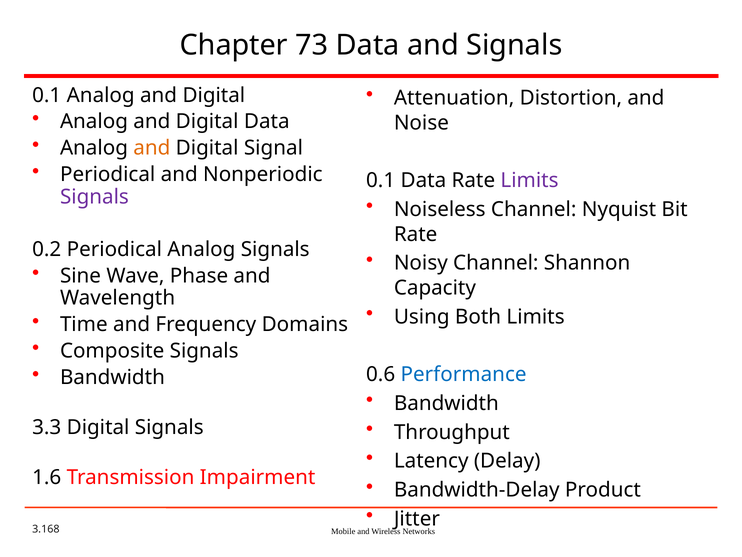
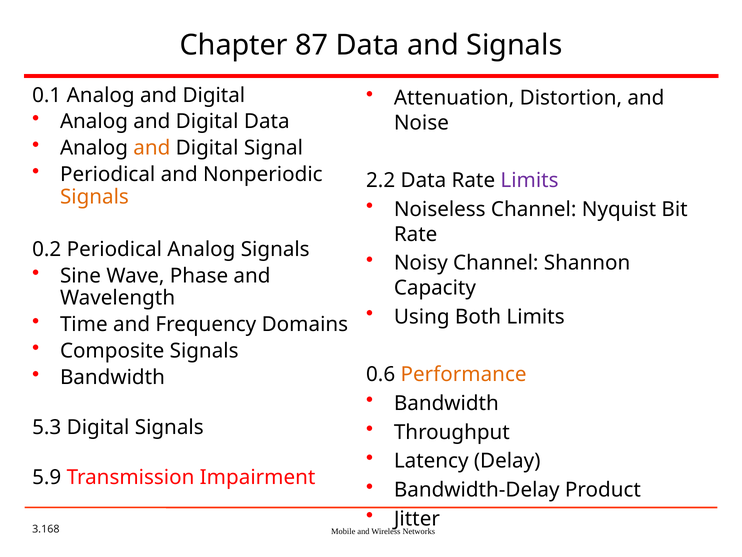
73: 73 -> 87 (312, 45)
0.1: 0.1 -> 2.2 (381, 180)
Signals colour: purple -> orange (94, 197)
Performance colour: blue -> orange (464, 374)
3.3: 3.3 -> 5.3 (47, 427)
1.6: 1.6 -> 5.9 (47, 477)
